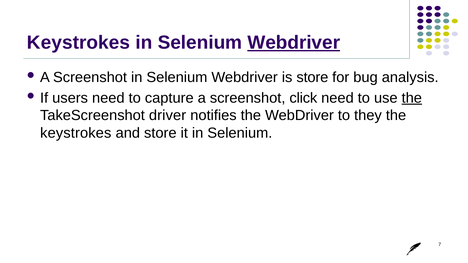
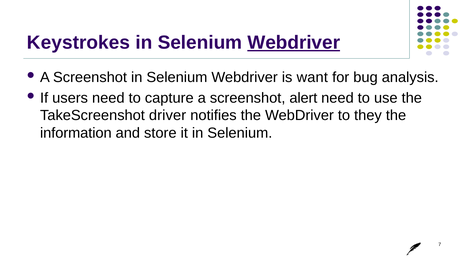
is store: store -> want (312, 78)
click: click -> alert (303, 98)
the underline: present -> none (412, 98)
keystrokes: keystrokes -> information (76, 133)
